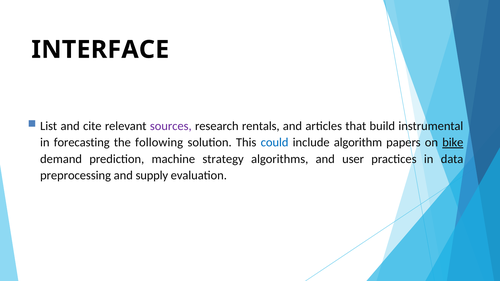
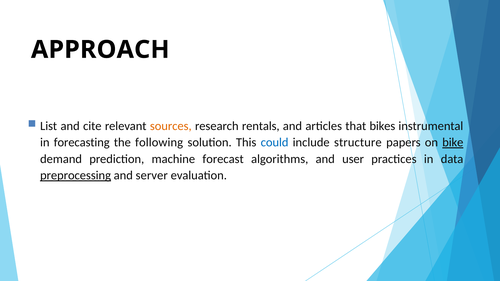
INTERFACE: INTERFACE -> APPROACH (100, 50)
sources colour: purple -> orange (171, 126)
build: build -> bikes (382, 126)
algorithm: algorithm -> structure (358, 143)
strategy: strategy -> forecast (223, 159)
preprocessing underline: none -> present (76, 176)
supply: supply -> server (152, 176)
